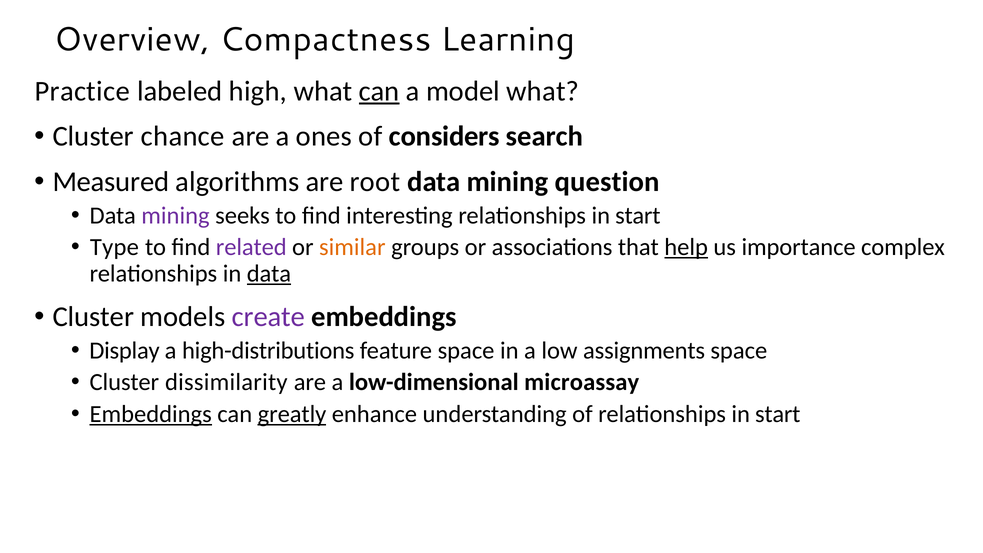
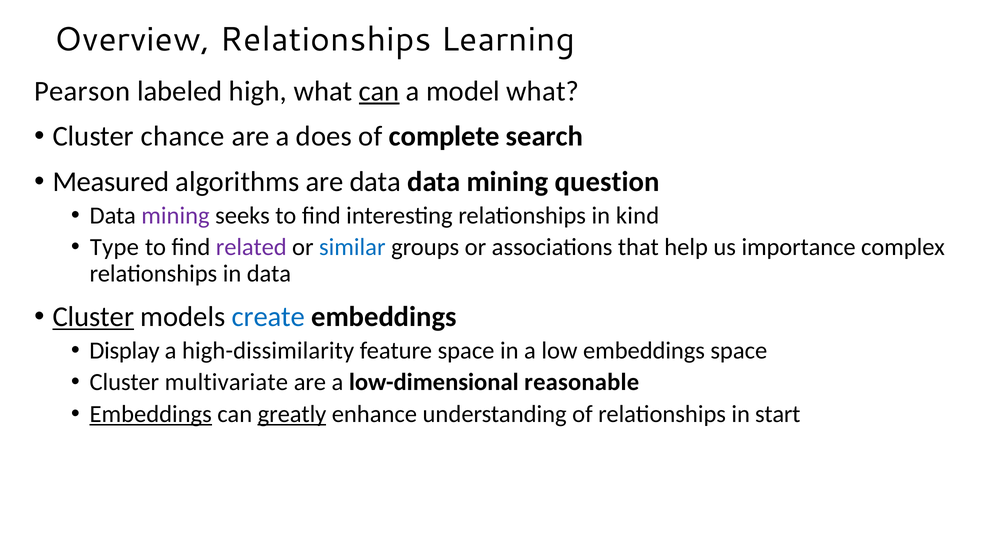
Overview Compactness: Compactness -> Relationships (326, 40)
Practice: Practice -> Pearson (82, 91)
ones: ones -> does (324, 136)
considers: considers -> complete (444, 136)
are root: root -> data (375, 182)
interesting relationships in start: start -> kind (638, 216)
similar colour: orange -> blue (352, 247)
help underline: present -> none (686, 247)
data underline: present -> none (269, 274)
Cluster underline: none -> present (93, 317)
create colour: purple -> blue (268, 317)
high-distributions: high-distributions -> high-dissimilarity (268, 351)
low assignments: assignments -> embeddings (644, 351)
dissimilarity: dissimilarity -> multivariate (226, 382)
microassay: microassay -> reasonable (582, 382)
